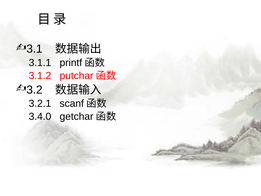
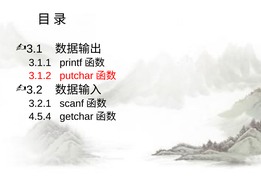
3.4.0: 3.4.0 -> 4.5.4 (40, 116)
